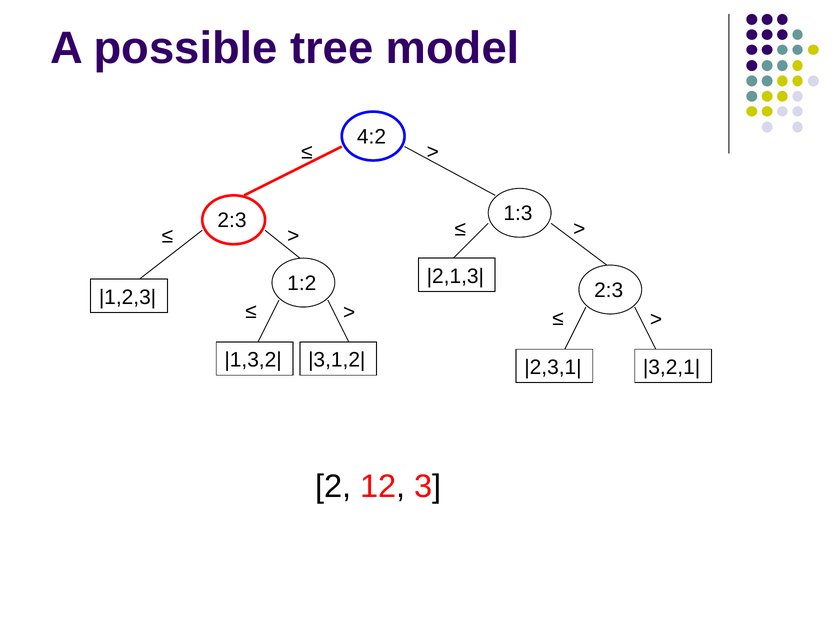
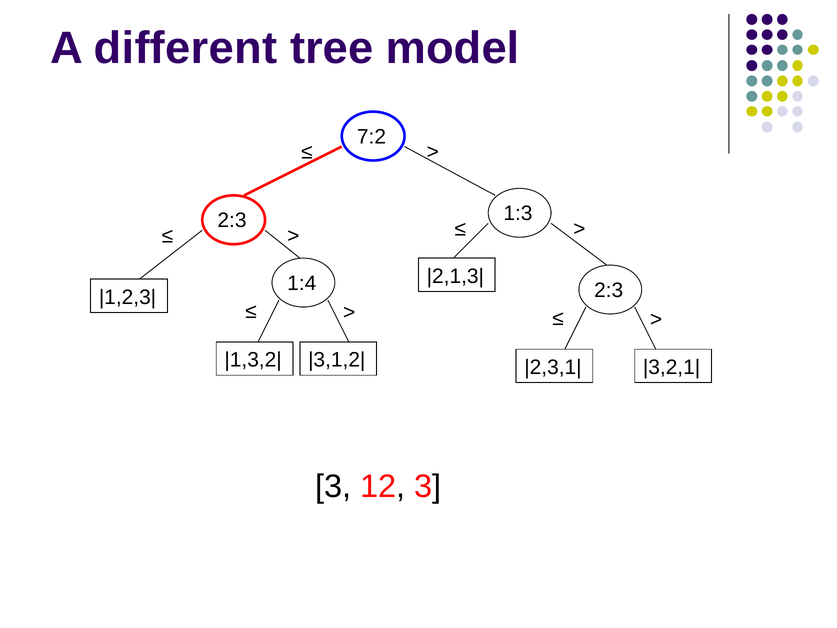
possible: possible -> different (185, 49)
4:2: 4:2 -> 7:2 (372, 137)
1:2: 1:2 -> 1:4 (302, 283)
2: 2 -> 3 (333, 486)
